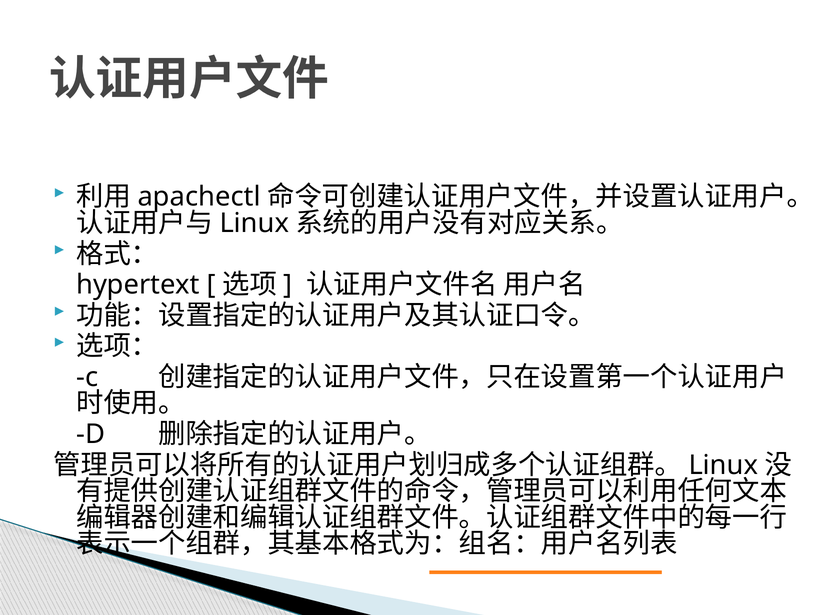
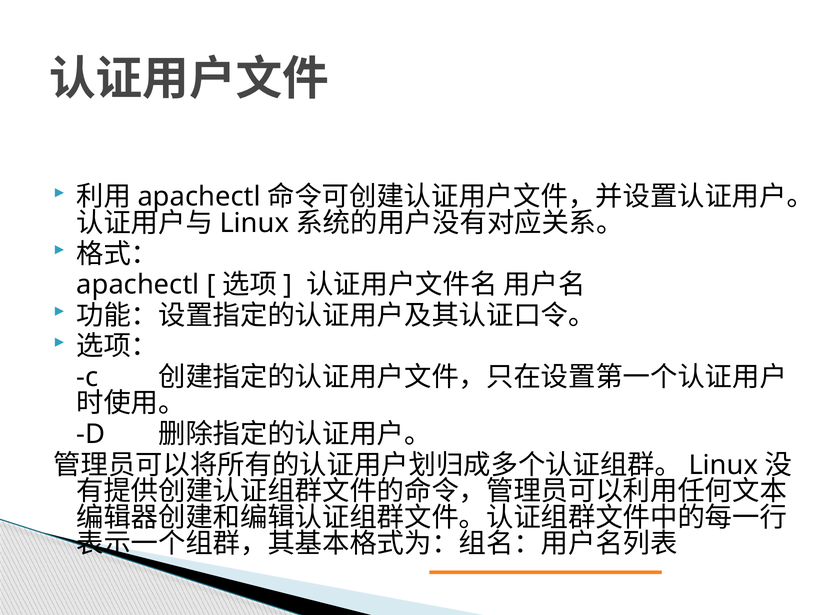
hypertext: hypertext -> apachectl (138, 285)
